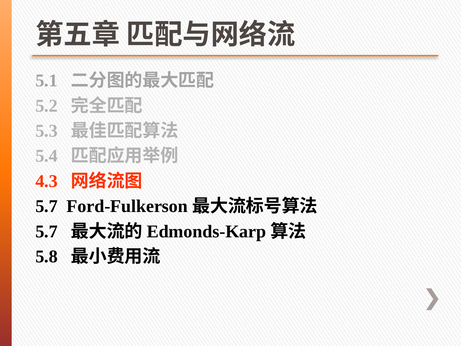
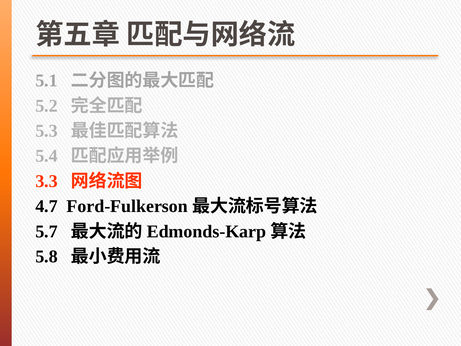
4.3: 4.3 -> 3.3 (47, 181)
5.7: 5.7 -> 4.7 (47, 206)
